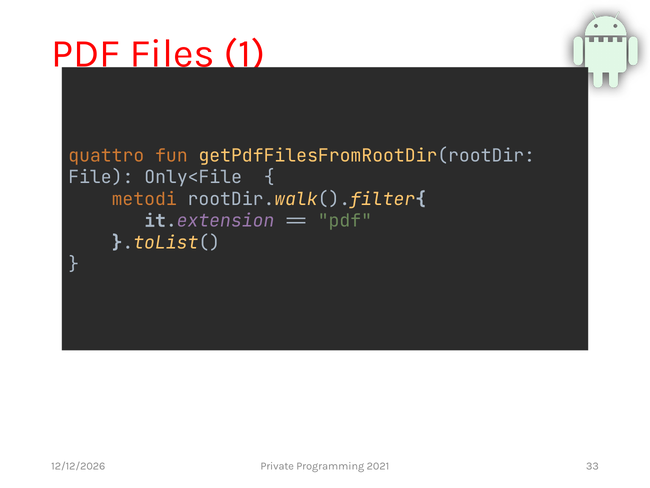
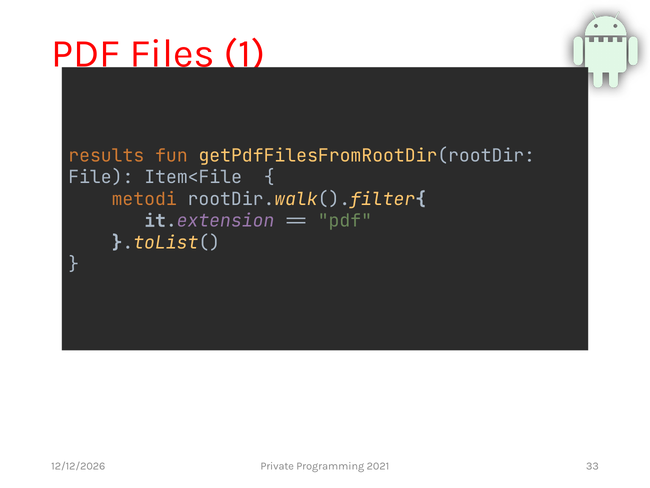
quattro: quattro -> results (106, 156)
Only<File>: Only<File> -> Item<File> (199, 177)
